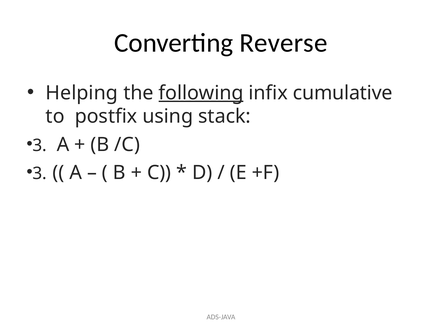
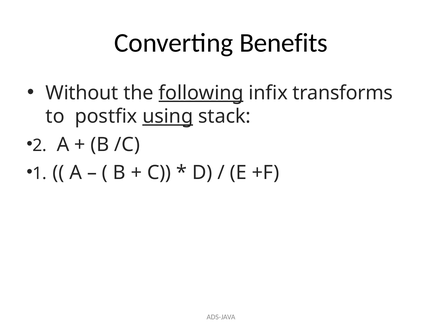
Reverse: Reverse -> Benefits (284, 43)
Helping: Helping -> Without (82, 93)
cumulative: cumulative -> transforms (343, 93)
using underline: none -> present (168, 116)
3: 3 -> 2 (40, 145)
3: 3 -> 1 (40, 173)
